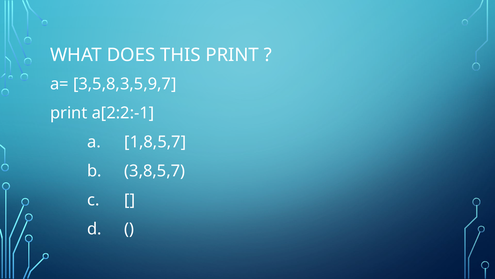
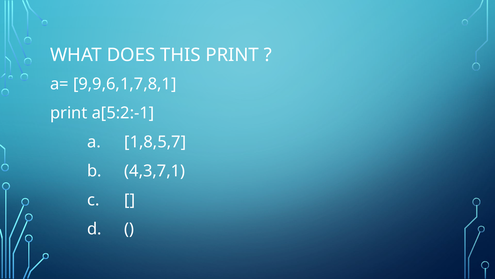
3,5,8,3,5,9,7: 3,5,8,3,5,9,7 -> 9,9,6,1,7,8,1 (125, 84)
a[2:2:-1: a[2:2:-1 -> a[5:2:-1 (123, 113)
3,8,5,7: 3,8,5,7 -> 4,3,7,1 (155, 171)
